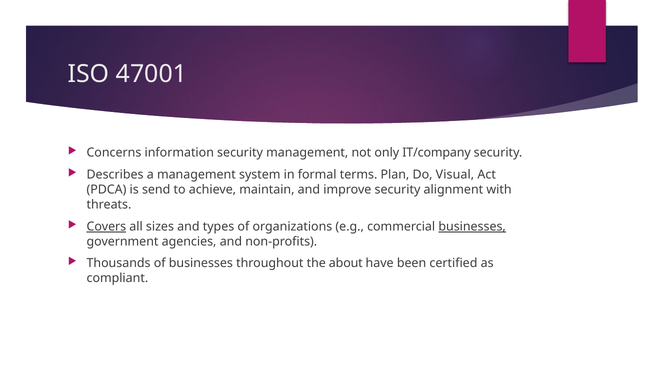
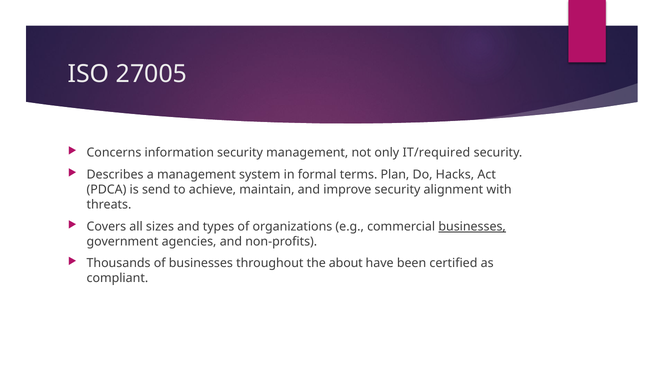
47001: 47001 -> 27005 (151, 74)
IT/company: IT/company -> IT/required (436, 153)
Visual: Visual -> Hacks (455, 174)
Covers underline: present -> none (106, 226)
